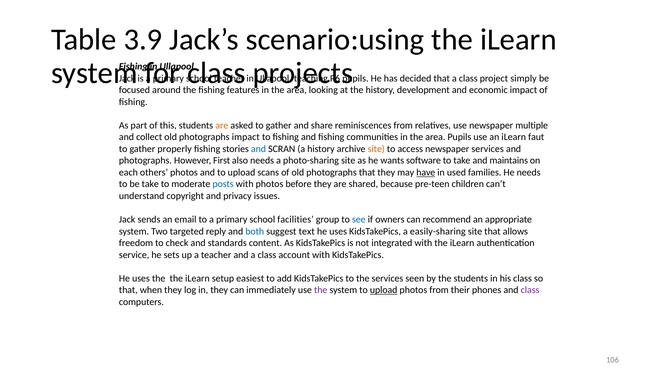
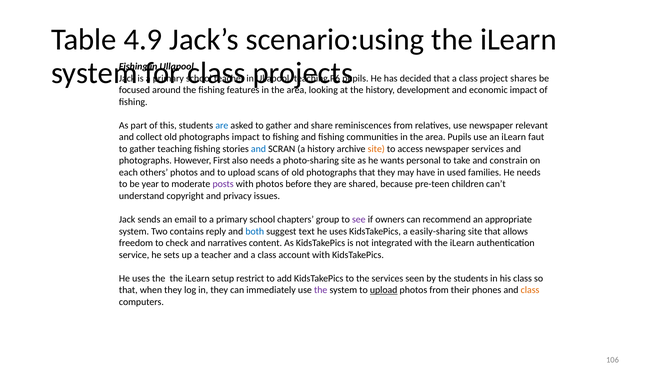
3.9: 3.9 -> 4.9 (143, 40)
simply: simply -> shares (524, 78)
are colour: orange -> blue (222, 125)
multiple: multiple -> relevant (532, 125)
gather properly: properly -> teaching (175, 149)
software: software -> personal (424, 161)
maintains: maintains -> constrain (509, 161)
have underline: present -> none (426, 172)
be take: take -> year (150, 184)
posts colour: blue -> purple (223, 184)
facilities: facilities -> chapters (296, 219)
see colour: blue -> purple (359, 219)
targeted: targeted -> contains (187, 231)
standards: standards -> narratives (227, 243)
easiest: easiest -> restrict (250, 278)
class colour: purple -> orange (530, 290)
